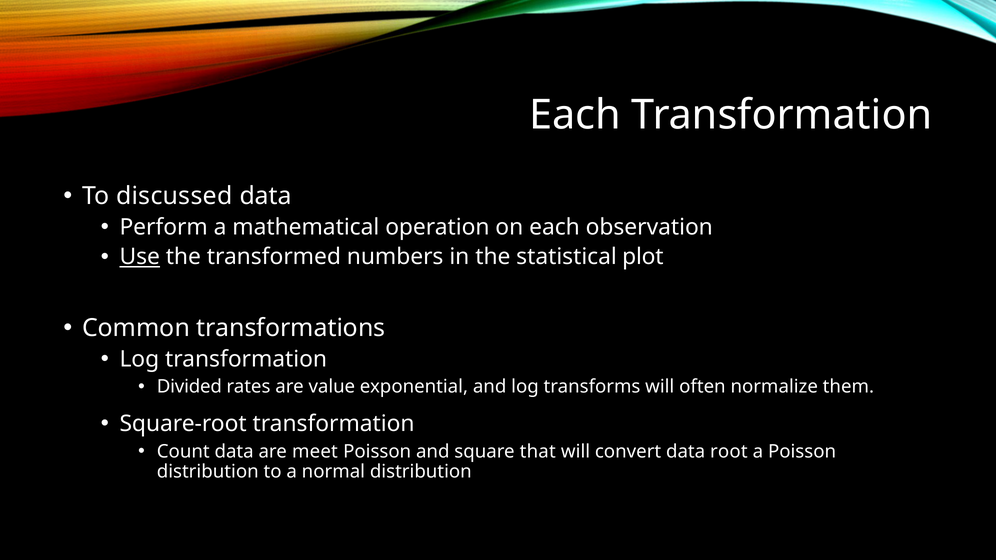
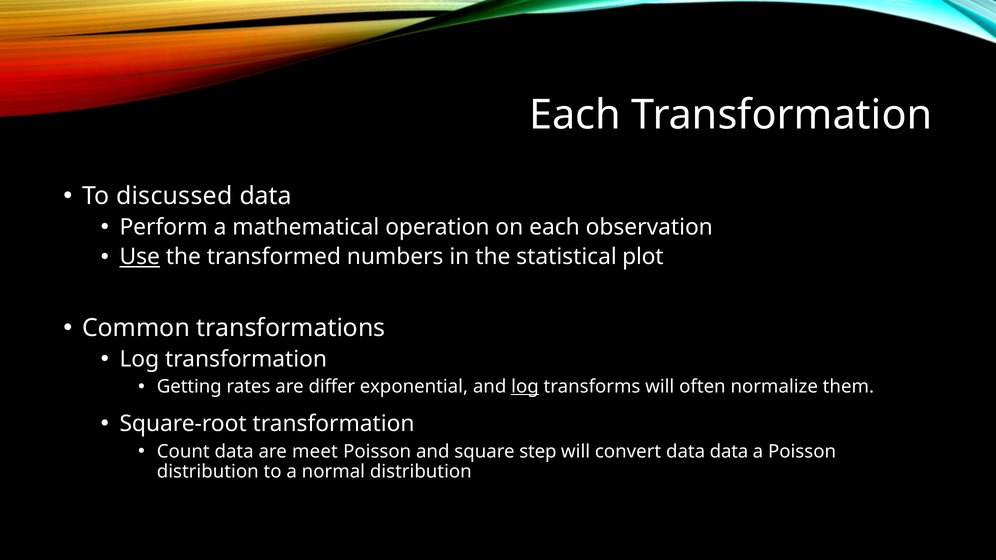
Divided: Divided -> Getting (189, 387)
value: value -> differ (332, 387)
log underline: none -> present (525, 387)
that: that -> step (538, 452)
data root: root -> data (729, 452)
